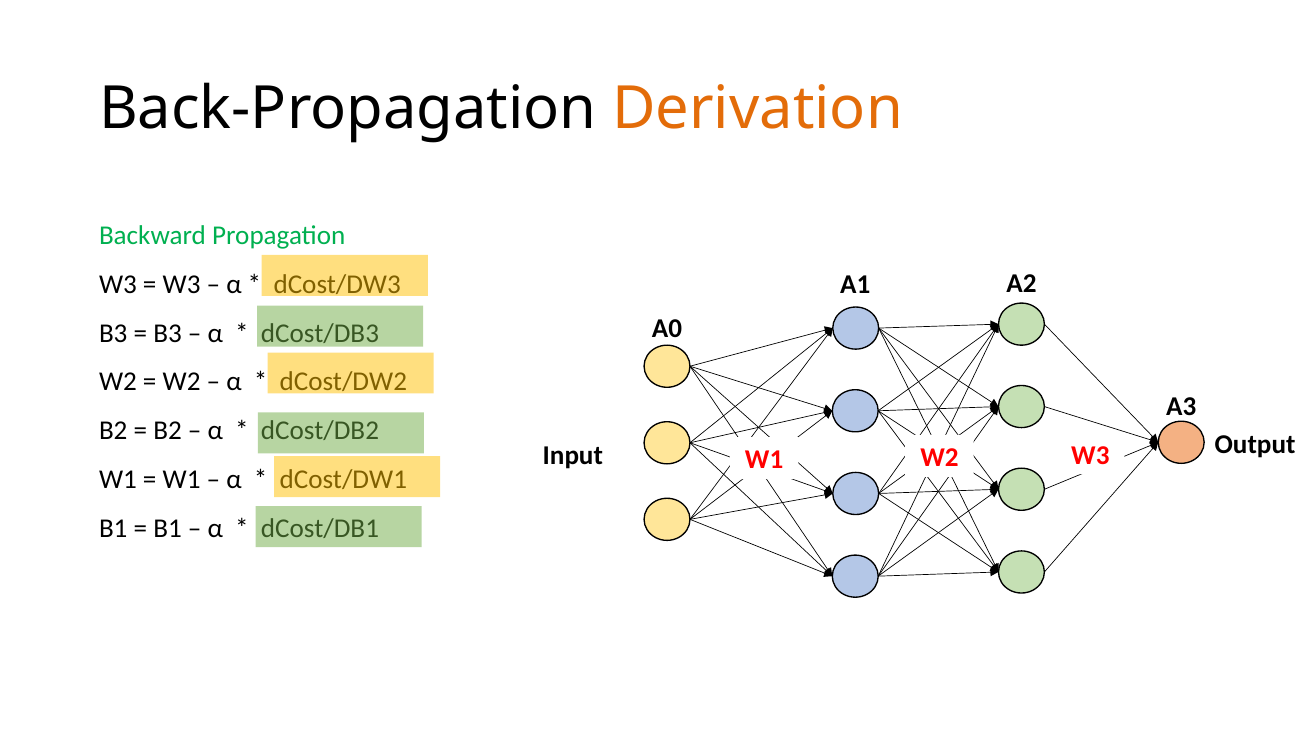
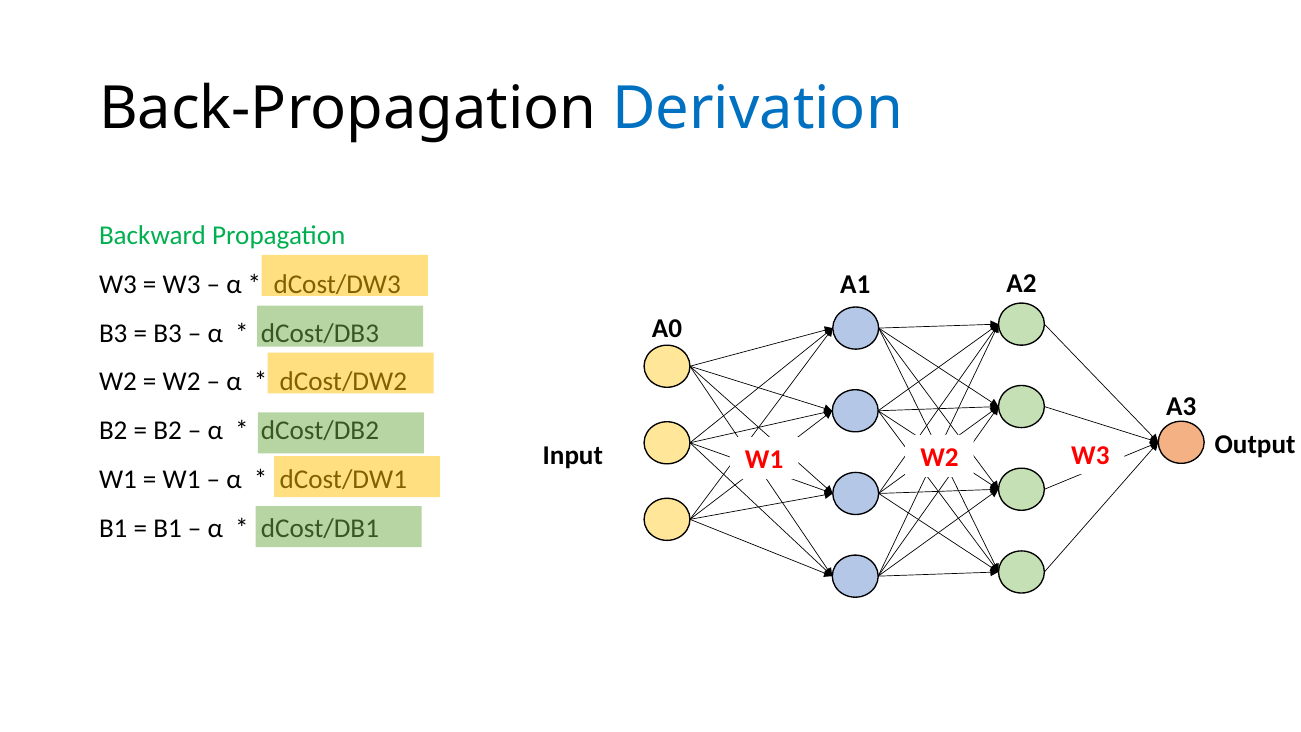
Derivation colour: orange -> blue (758, 109)
